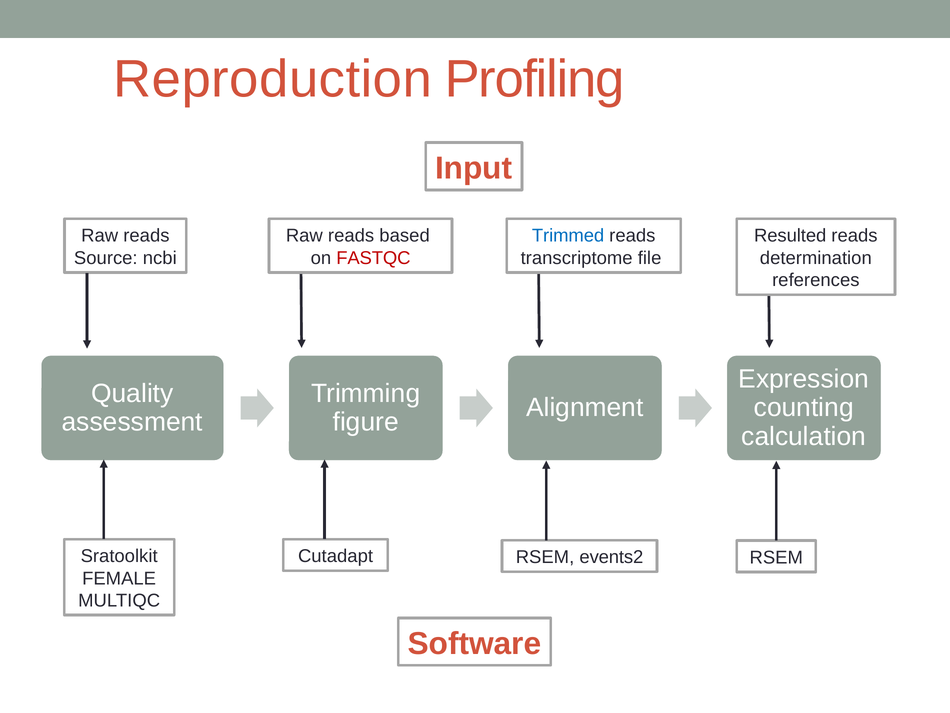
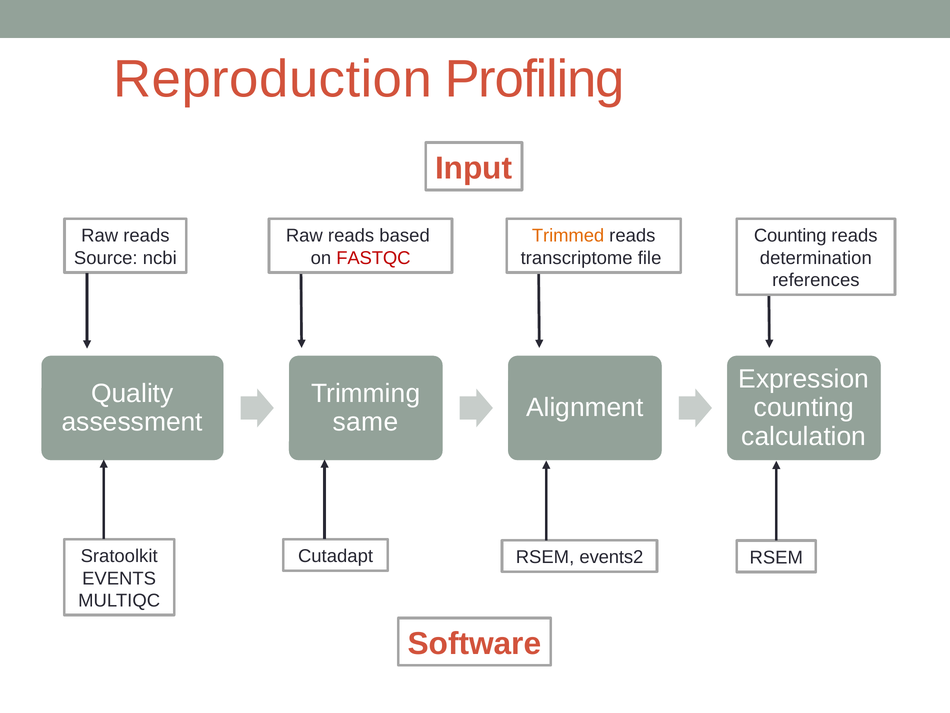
Trimmed colour: blue -> orange (568, 236)
Resulted: Resulted -> Counting (790, 236)
figure: figure -> same (366, 422)
FEMALE: FEMALE -> EVENTS (119, 578)
